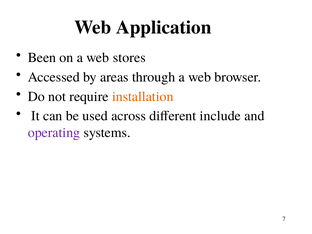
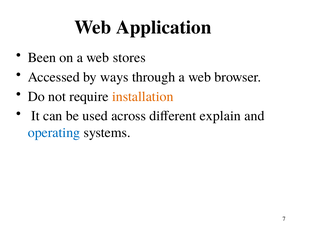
areas: areas -> ways (114, 77)
include: include -> explain (220, 116)
operating colour: purple -> blue (54, 133)
